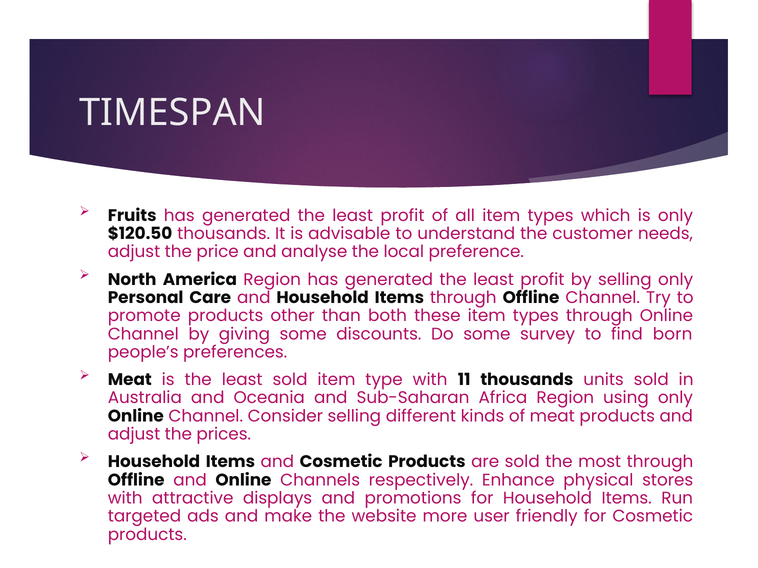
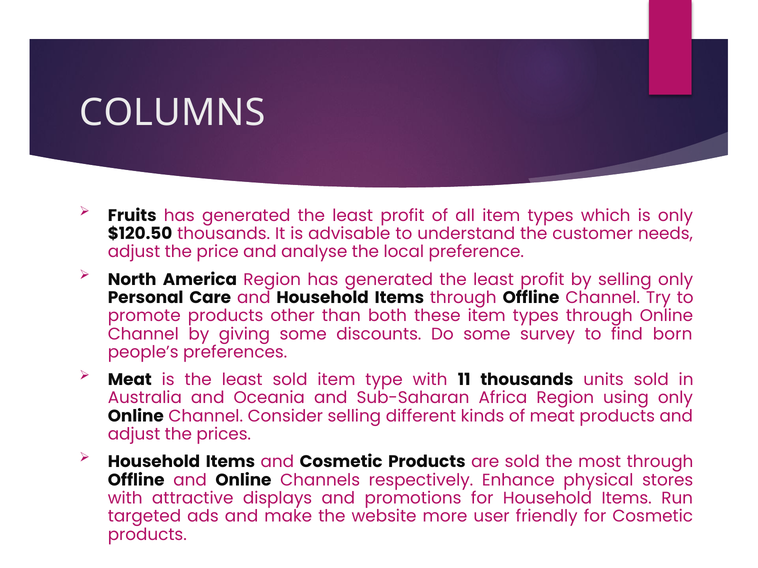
TIMESPAN: TIMESPAN -> COLUMNS (172, 113)
